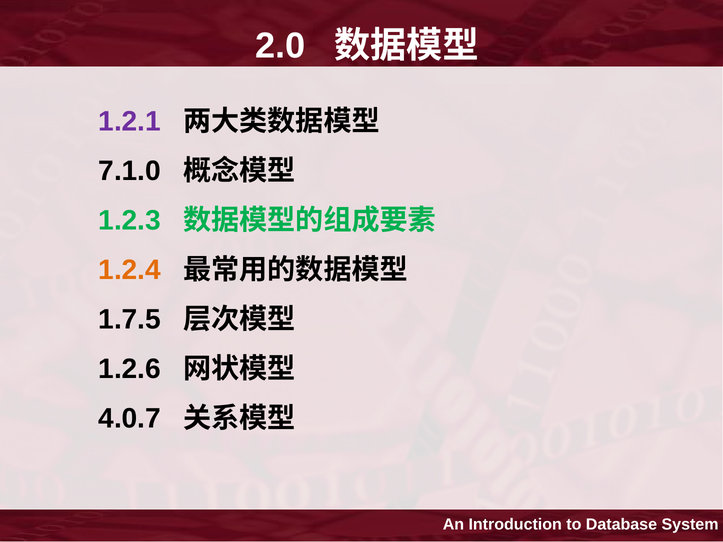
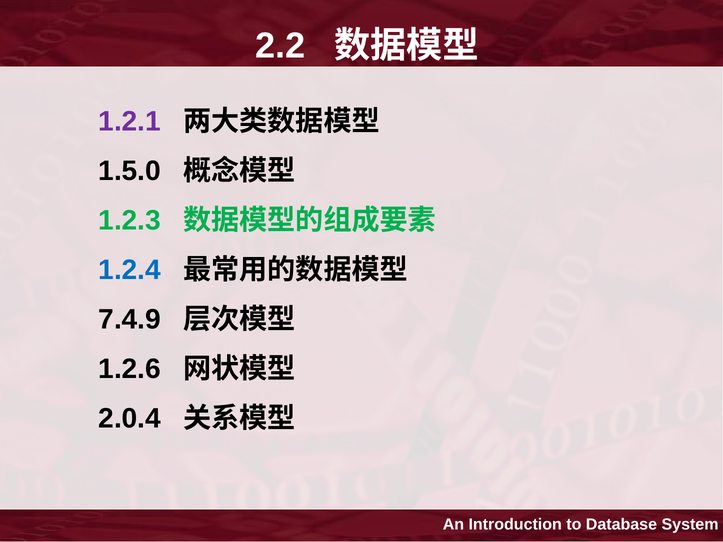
2.0: 2.0 -> 2.2 (280, 46)
7.1.0: 7.1.0 -> 1.5.0 (130, 171)
1.2.4 colour: orange -> blue (130, 270)
1.7.5: 1.7.5 -> 7.4.9 (130, 320)
4.0.7: 4.0.7 -> 2.0.4 (130, 419)
